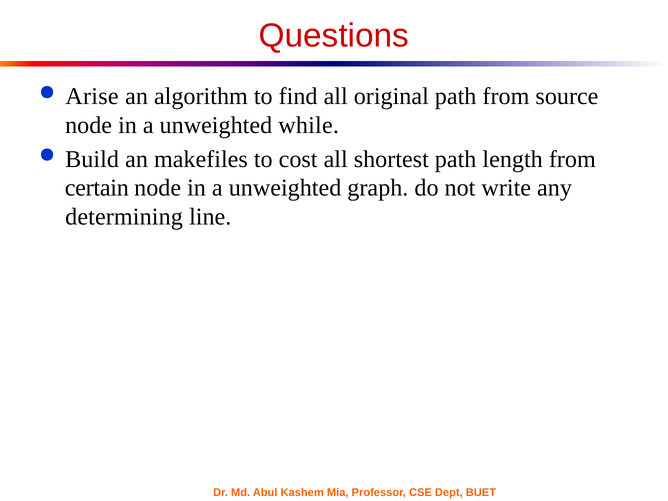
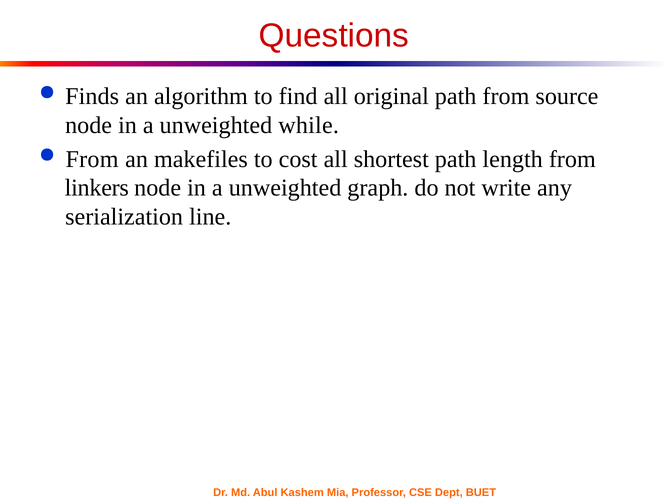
Arise: Arise -> Finds (92, 96)
Build: Build -> From (92, 159)
certain: certain -> linkers (97, 188)
determining: determining -> serialization (124, 217)
